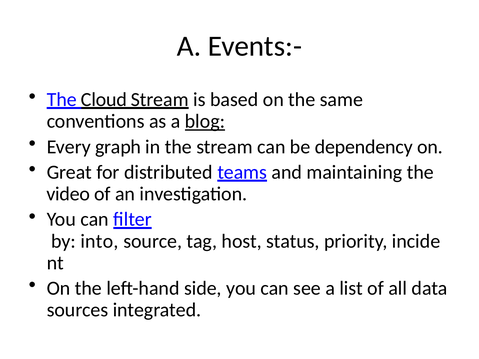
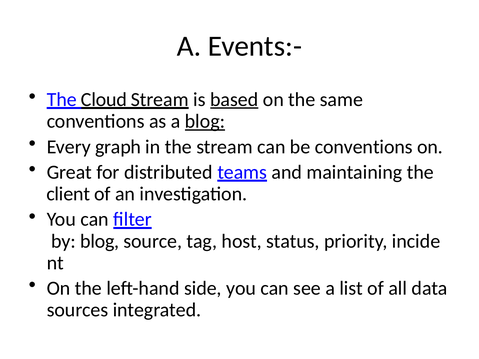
based underline: none -> present (234, 100)
be dependency: dependency -> conventions (364, 147)
video: video -> client (68, 194)
by into: into -> blog (100, 241)
